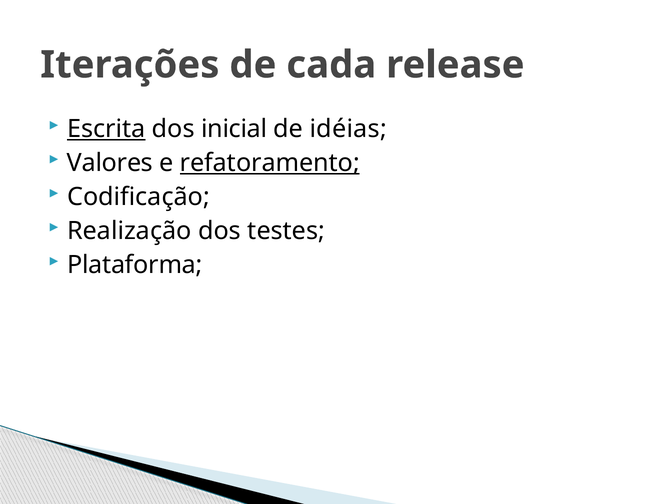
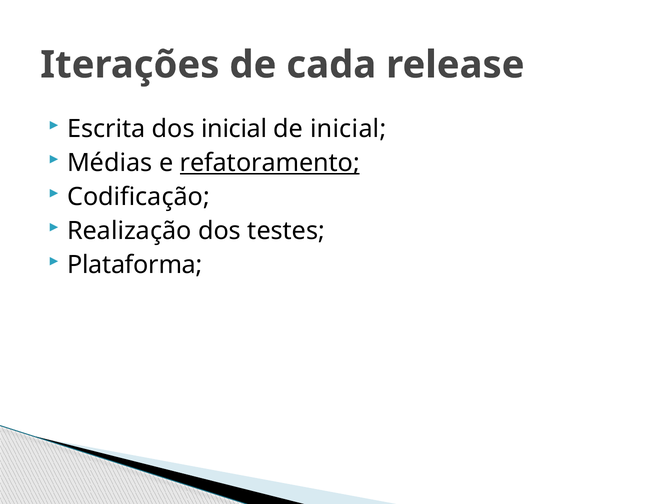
Escrita underline: present -> none (106, 129)
de idéias: idéias -> inicial (348, 129)
Valores: Valores -> Médias (110, 163)
